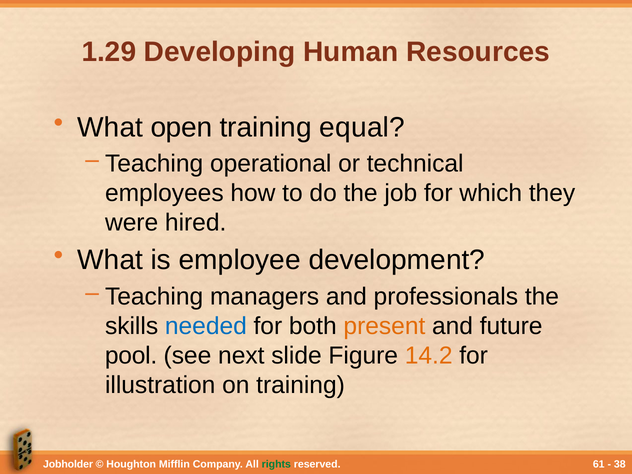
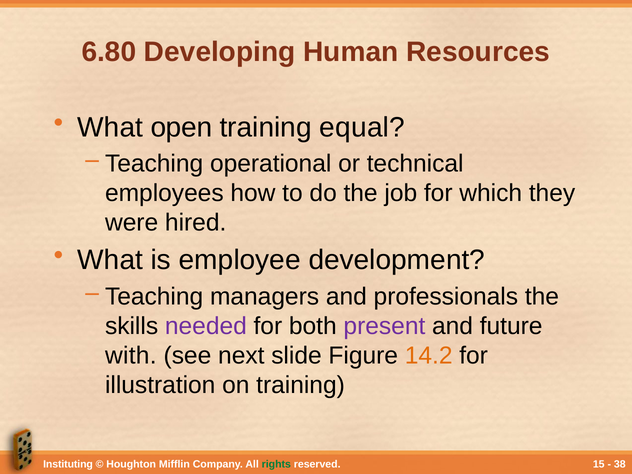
1.29: 1.29 -> 6.80 (109, 52)
needed colour: blue -> purple (206, 326)
present colour: orange -> purple (384, 326)
pool: pool -> with (131, 355)
Jobholder: Jobholder -> Instituting (68, 464)
61: 61 -> 15 (599, 464)
